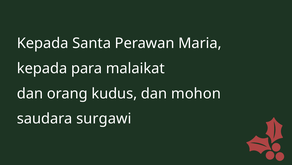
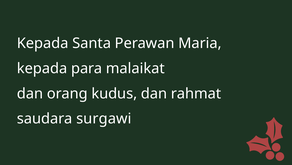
mohon: mohon -> rahmat (196, 93)
